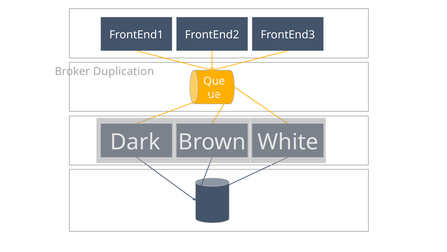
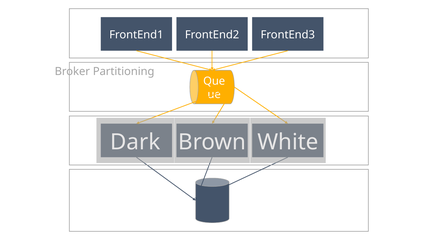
Duplication: Duplication -> Partitioning (124, 71)
